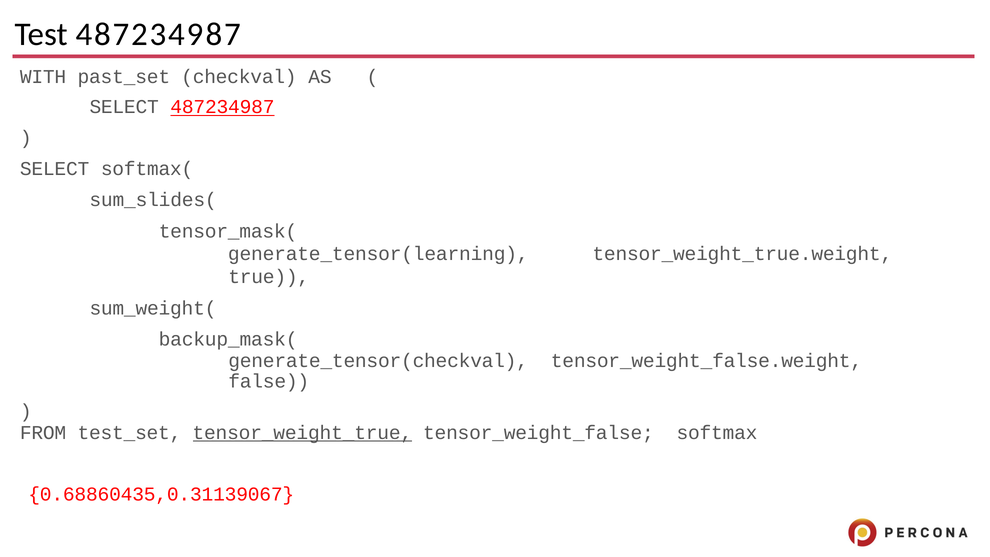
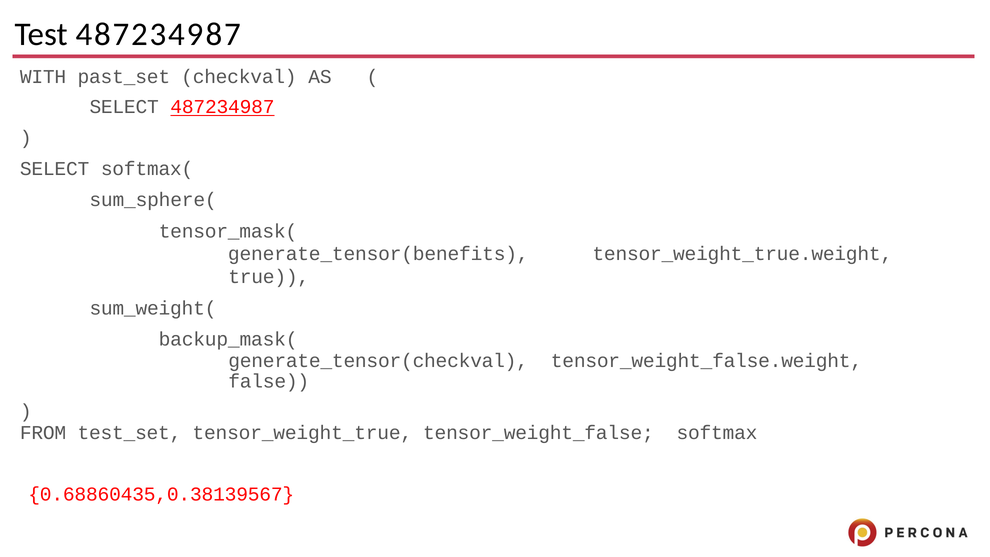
sum_slides(: sum_slides( -> sum_sphere( (153, 200)
generate_tensor(learning: generate_tensor(learning -> generate_tensor(benefits (378, 254)
tensor_weight_true underline: present -> none (302, 433)
0.68860435,0.31139067: 0.68860435,0.31139067 -> 0.68860435,0.38139567 (161, 494)
